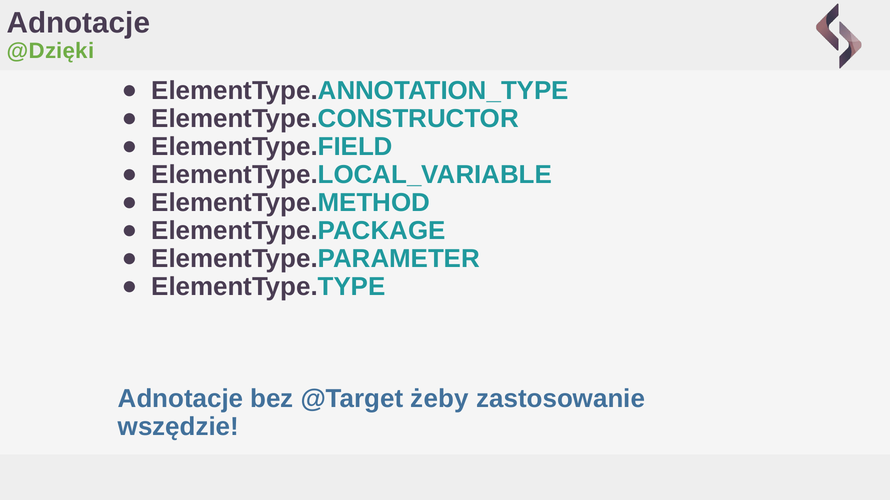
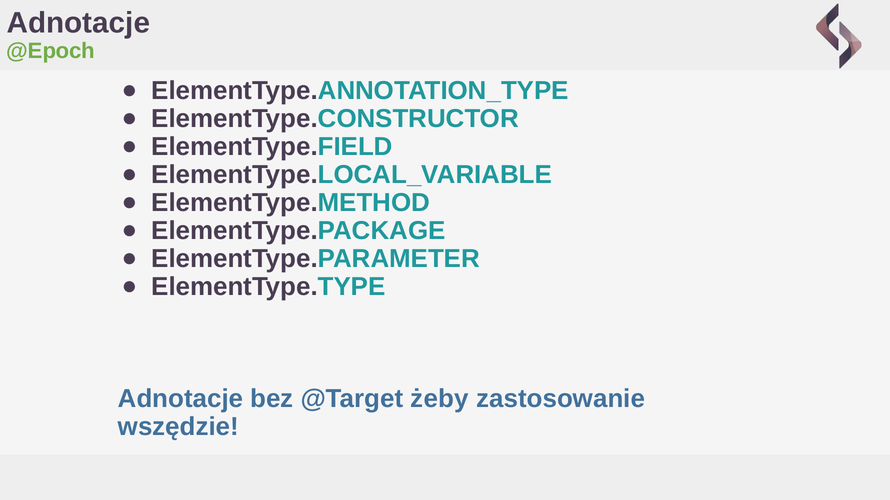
@Dzięki: @Dzięki -> @Epoch (51, 51)
